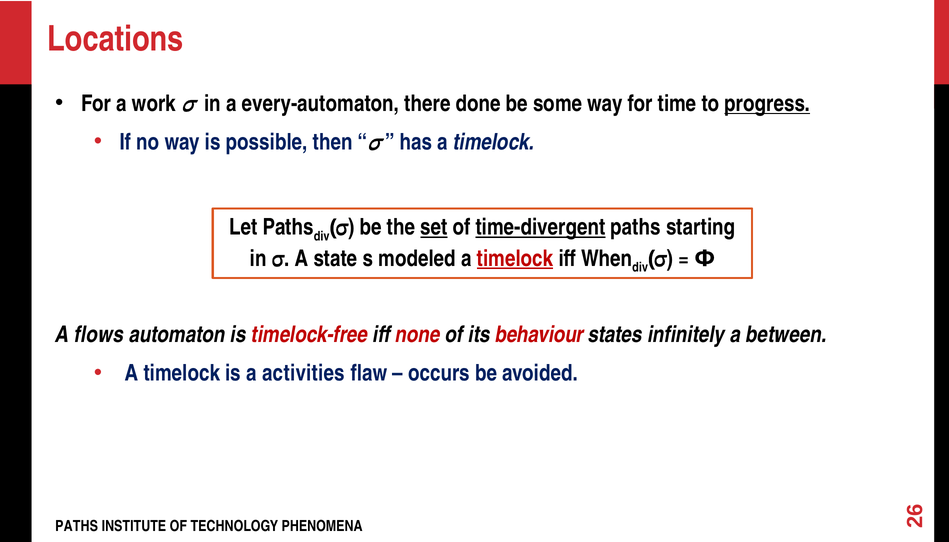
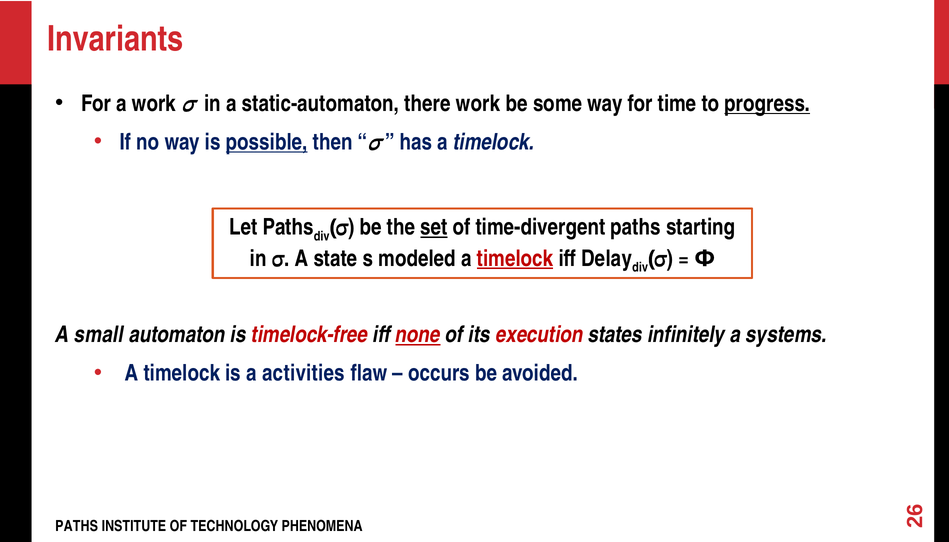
Locations: Locations -> Invariants (115, 39)
every-automaton: every-automaton -> static-automaton (320, 104)
there done: done -> work (478, 104)
possible underline: none -> present (267, 142)
time-divergent underline: present -> none (541, 227)
When: When -> Delay (607, 259)
flows: flows -> small (99, 335)
none underline: none -> present (418, 335)
behaviour: behaviour -> execution (539, 335)
between: between -> systems (787, 335)
